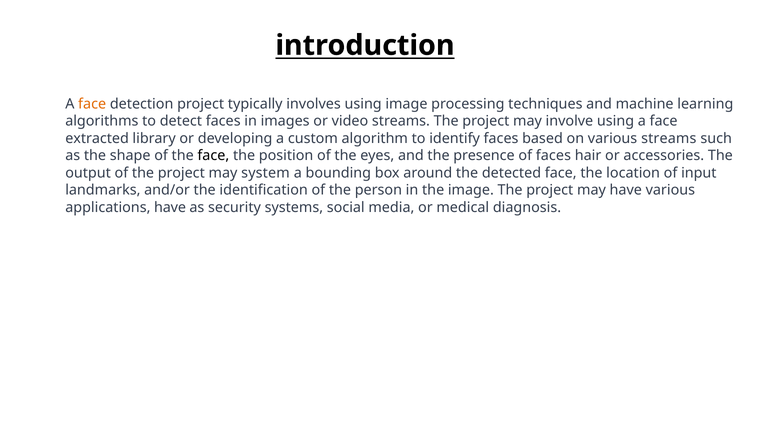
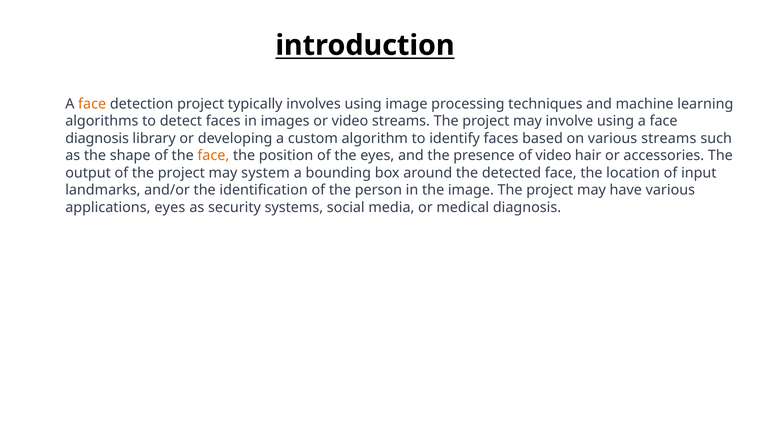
extracted: extracted -> diagnosis (97, 138)
face colour: black -> orange (213, 156)
of faces: faces -> video (554, 156)
applications have: have -> eyes (170, 207)
